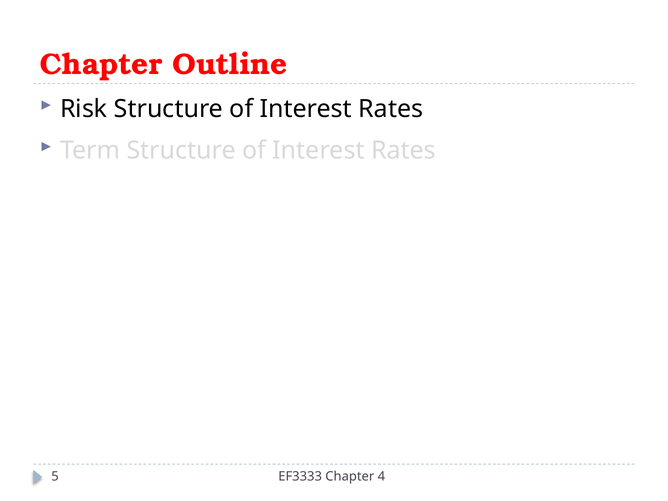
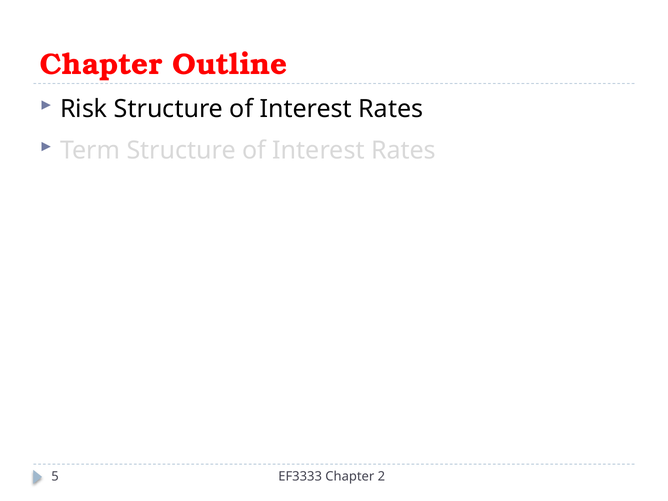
4: 4 -> 2 (381, 476)
